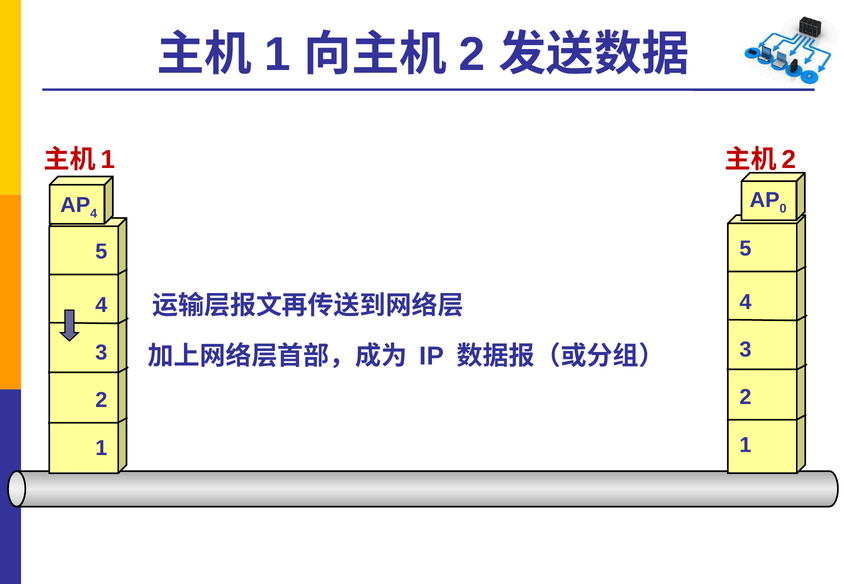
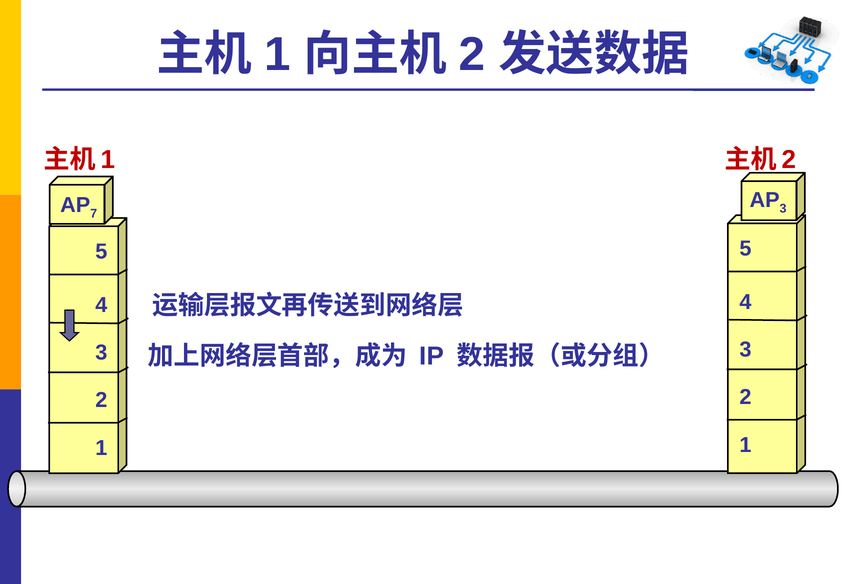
0: 0 -> 3 (783, 209)
4: 4 -> 7 (94, 214)
